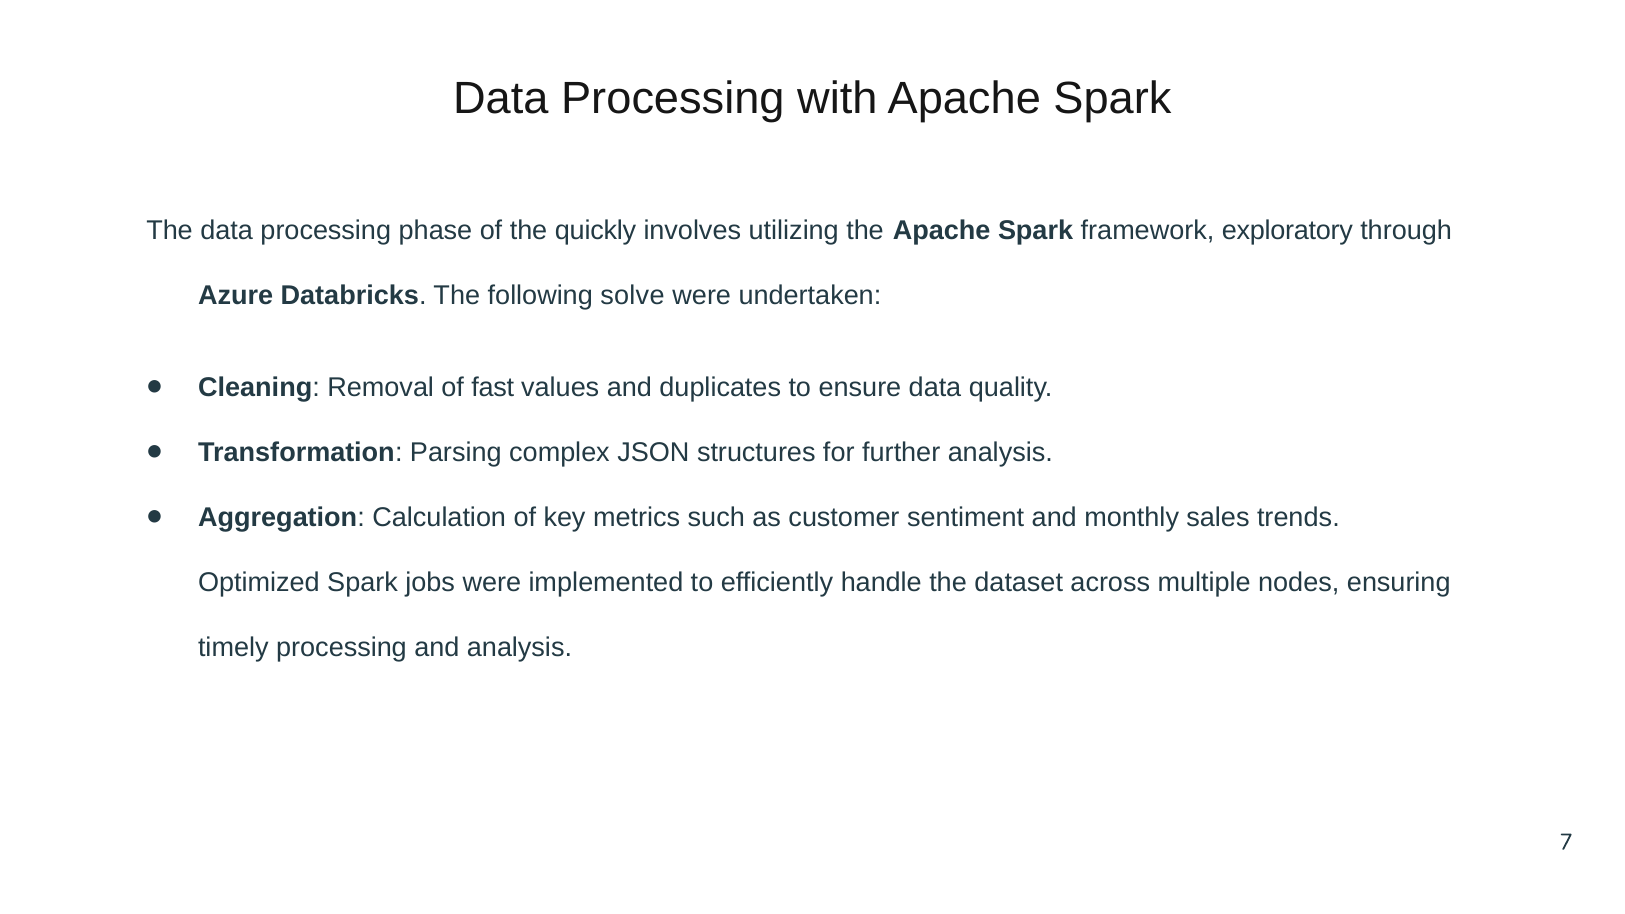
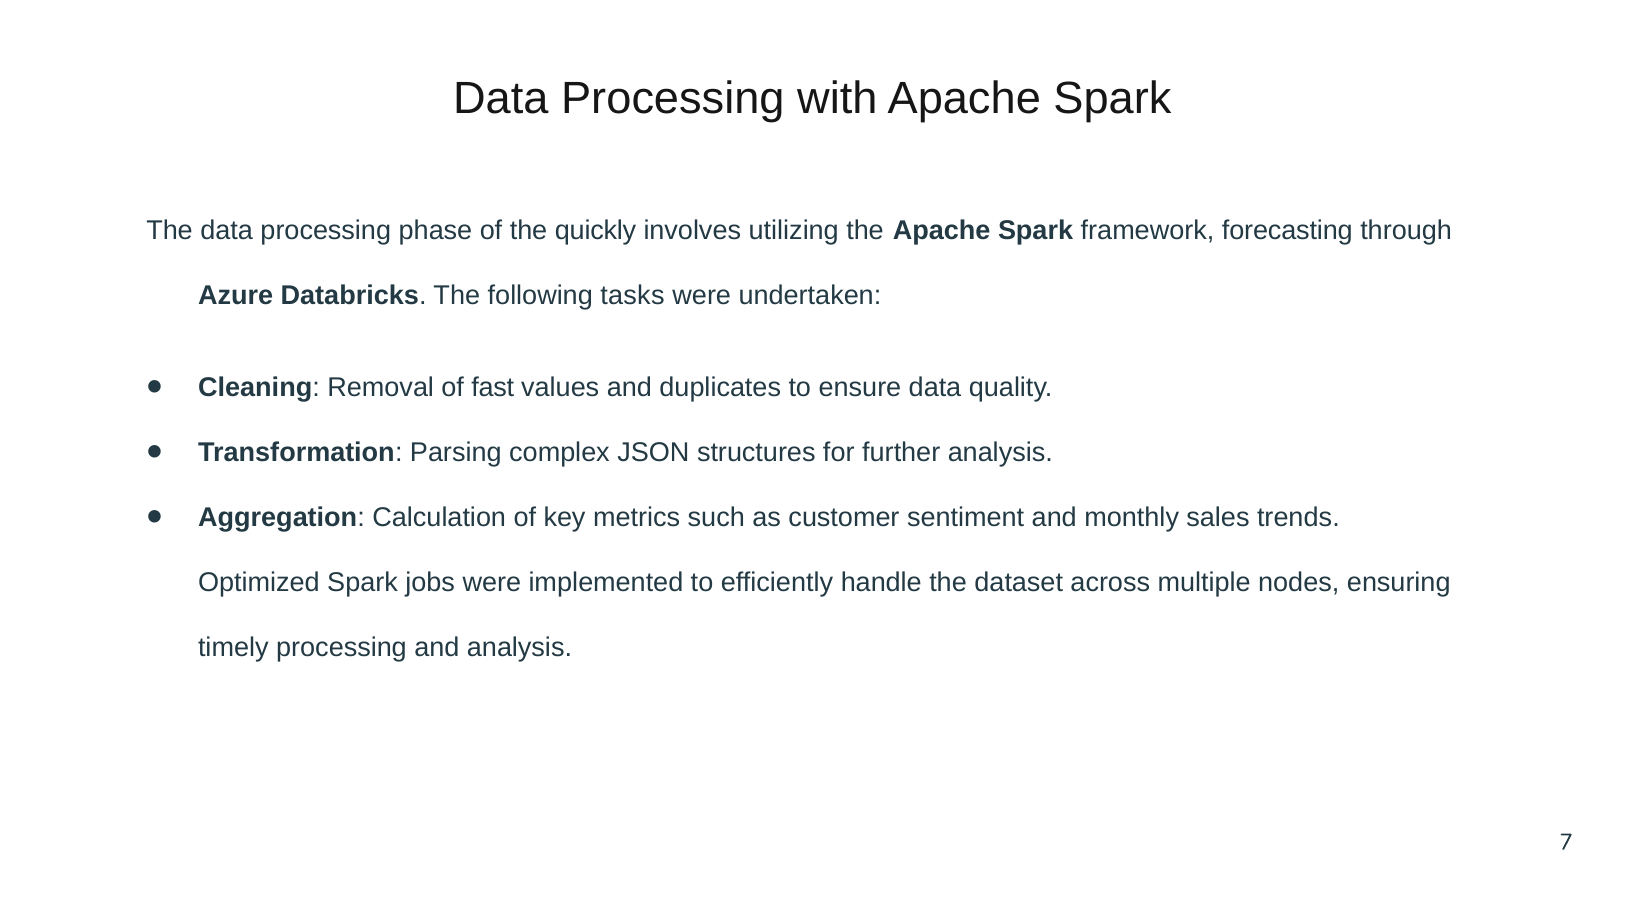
exploratory: exploratory -> forecasting (1287, 231)
solve: solve -> tasks (632, 296)
